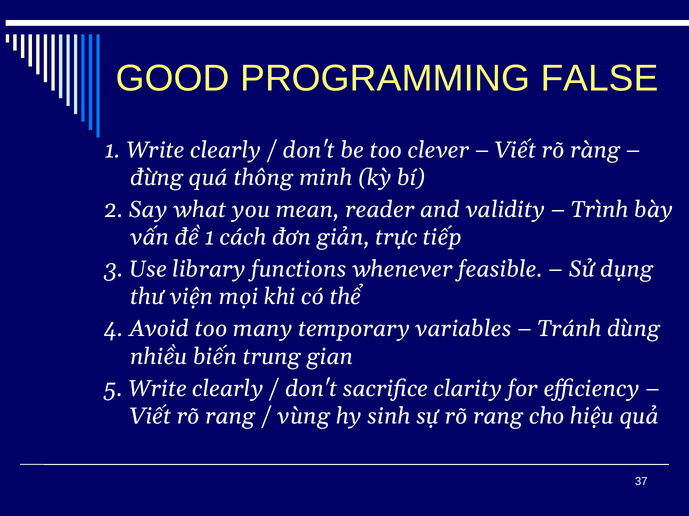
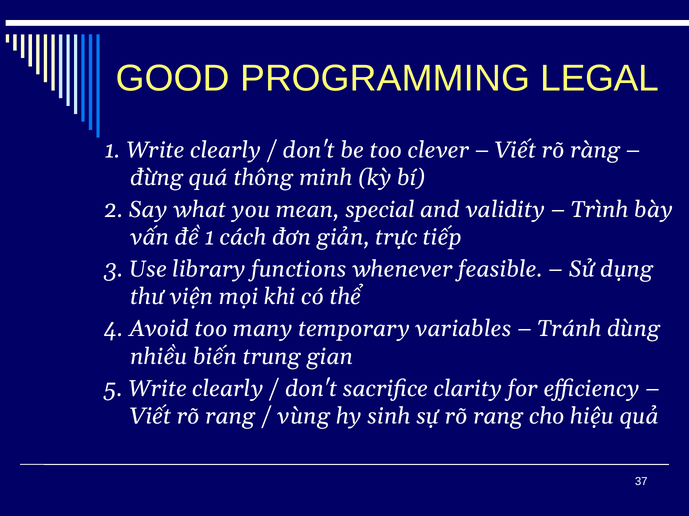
FALSE: FALSE -> LEGAL (600, 79)
reader: reader -> special (380, 210)
